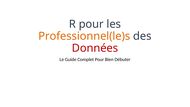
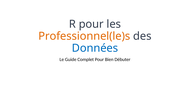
Données colour: red -> blue (95, 48)
